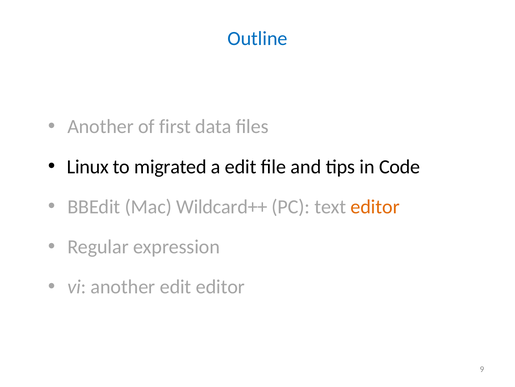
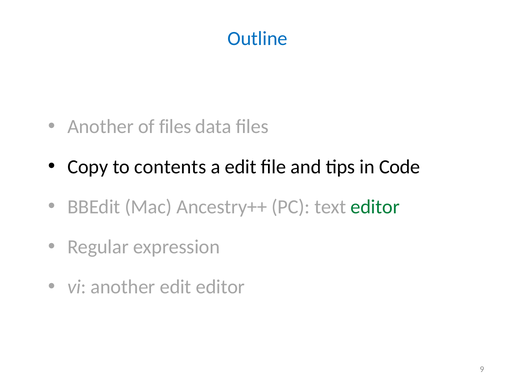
of first: first -> files (175, 126)
Linux: Linux -> Copy (88, 166)
migrated: migrated -> contents (170, 166)
Wildcard++: Wildcard++ -> Ancestry++ (222, 206)
editor colour: orange -> green (375, 206)
